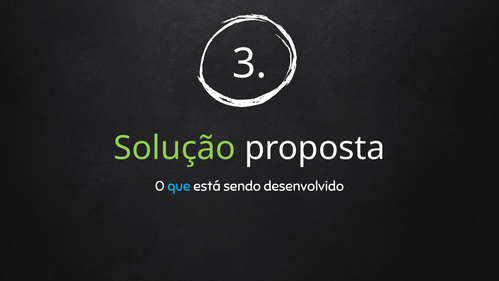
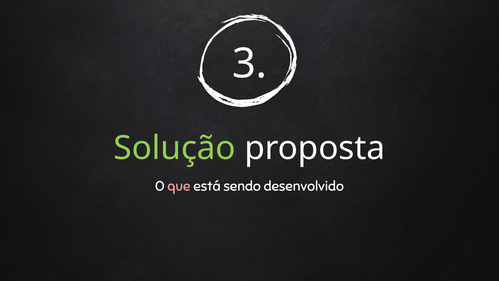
que colour: light blue -> pink (179, 186)
